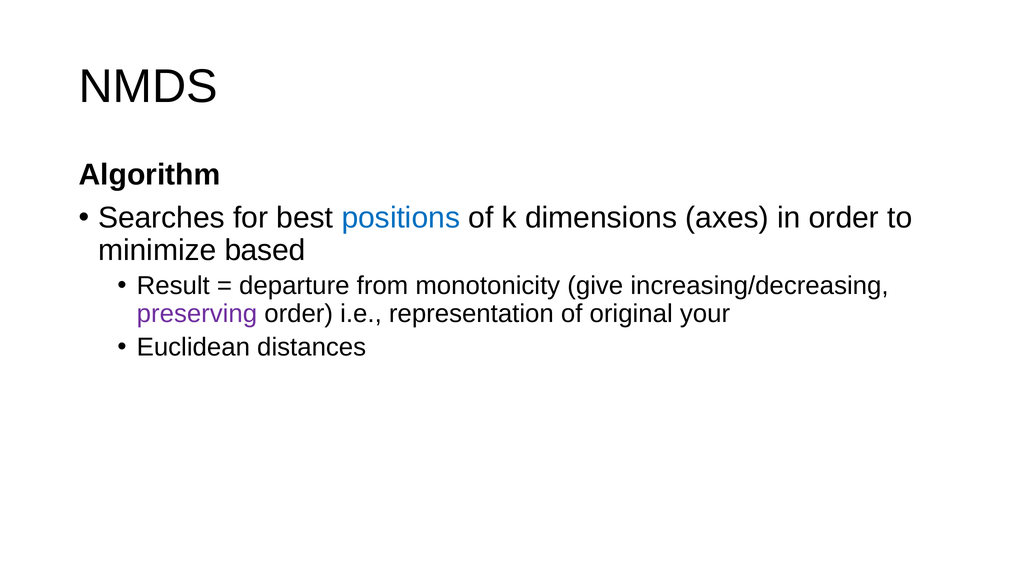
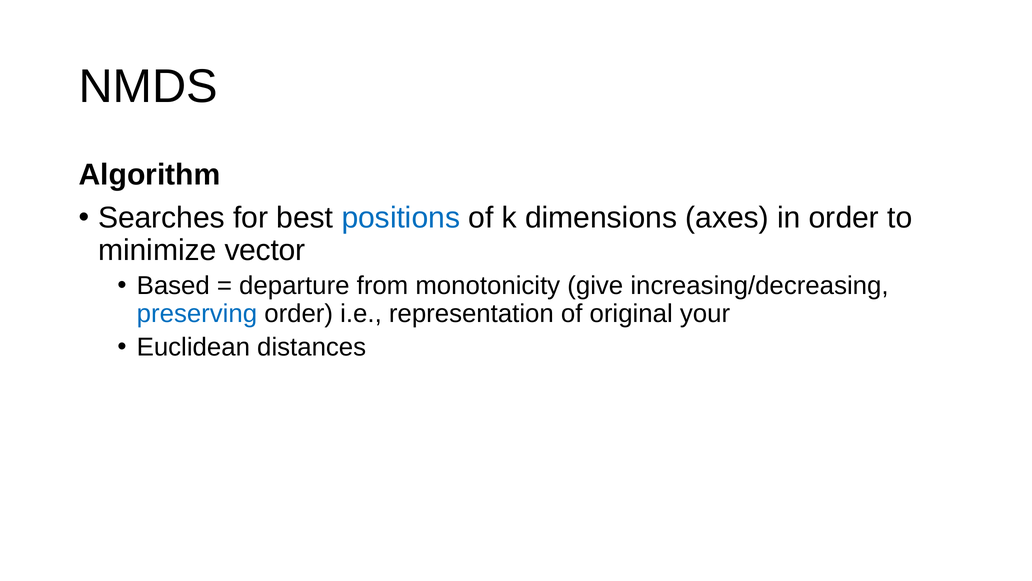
based: based -> vector (265, 250)
Result: Result -> Based (173, 286)
preserving colour: purple -> blue (197, 314)
